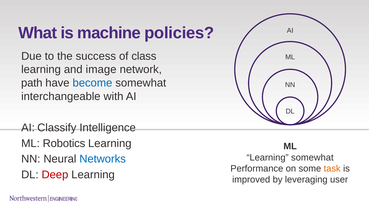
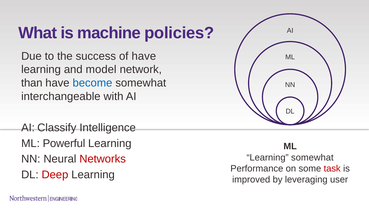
of class: class -> have (144, 56)
image: image -> model (101, 69)
path: path -> than (32, 83)
Robotics: Robotics -> Powerful (64, 143)
Networks colour: blue -> red (103, 159)
task colour: orange -> red (332, 168)
